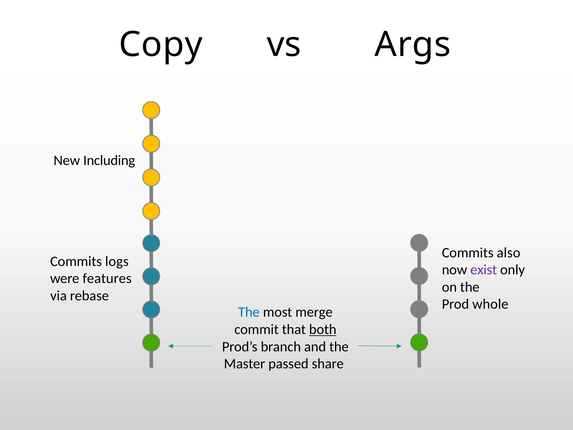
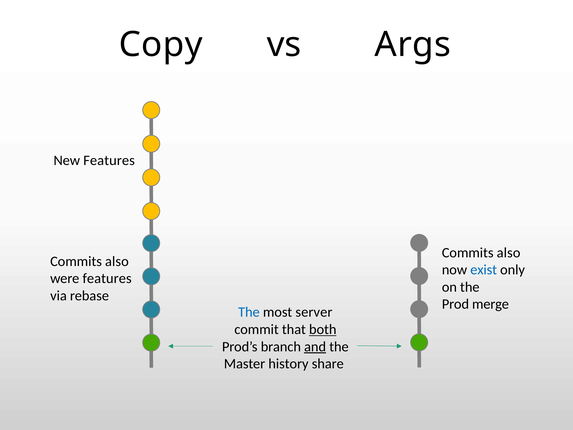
New Including: Including -> Features (109, 160)
logs: logs -> also (117, 261)
exist colour: purple -> blue (484, 270)
whole: whole -> merge (490, 304)
merge: merge -> server (314, 312)
and underline: none -> present (315, 346)
passed: passed -> history (288, 364)
